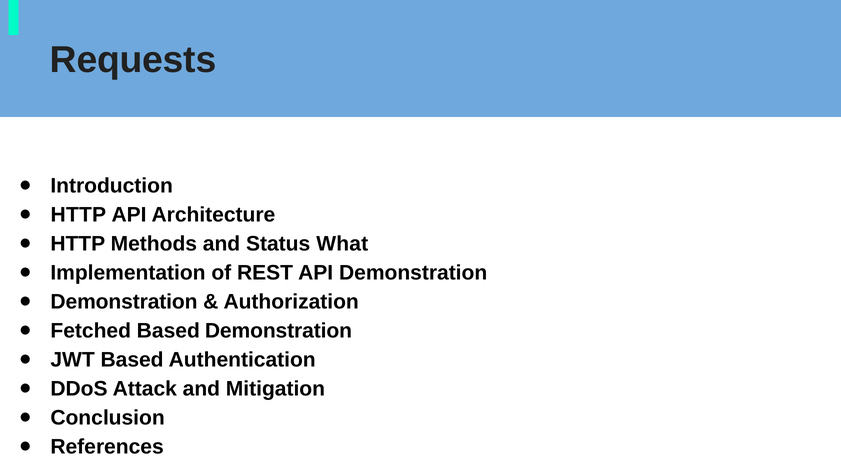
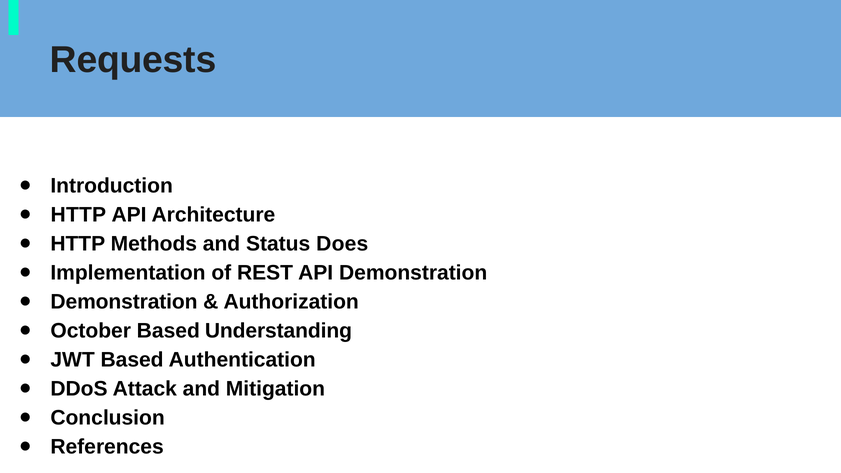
What: What -> Does (342, 244)
Fetched: Fetched -> October (91, 331)
Based Demonstration: Demonstration -> Understanding (278, 331)
